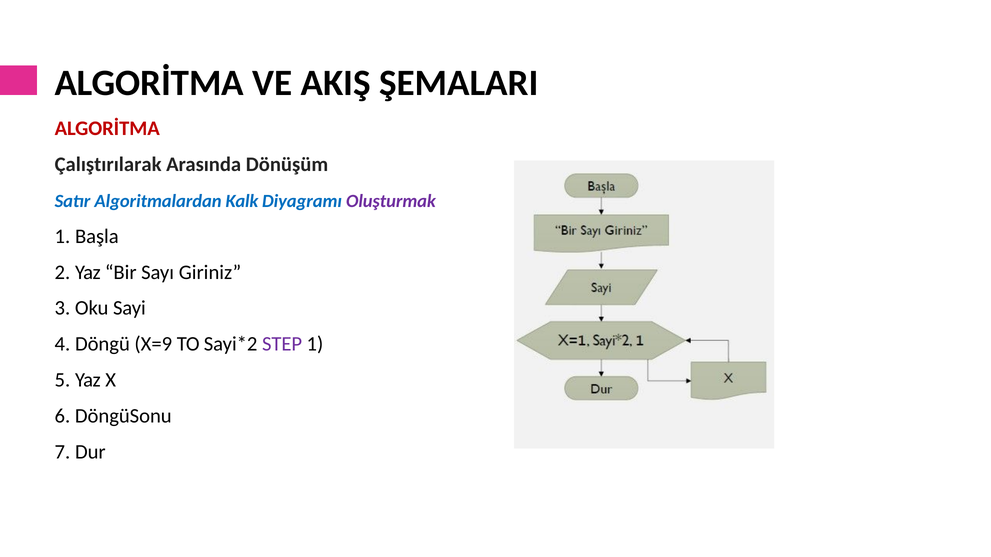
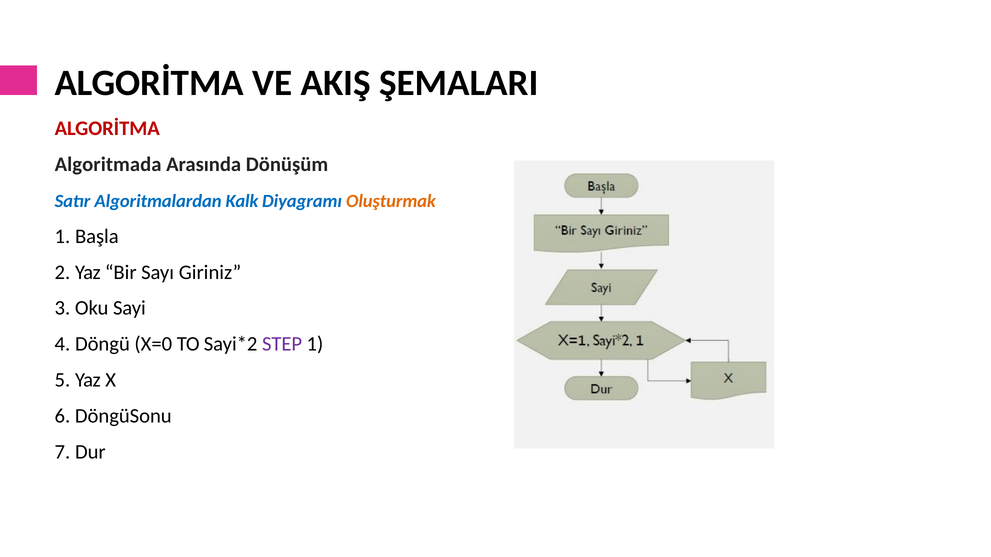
Çalıştırılarak: Çalıştırılarak -> Algoritmada (108, 165)
Oluşturmak colour: purple -> orange (391, 201)
X=9: X=9 -> X=0 (153, 344)
